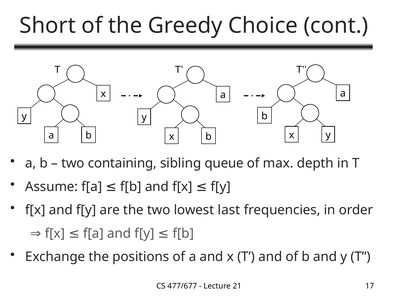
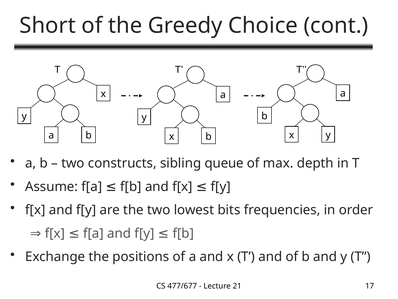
containing: containing -> constructs (122, 163)
last: last -> bits (229, 210)
